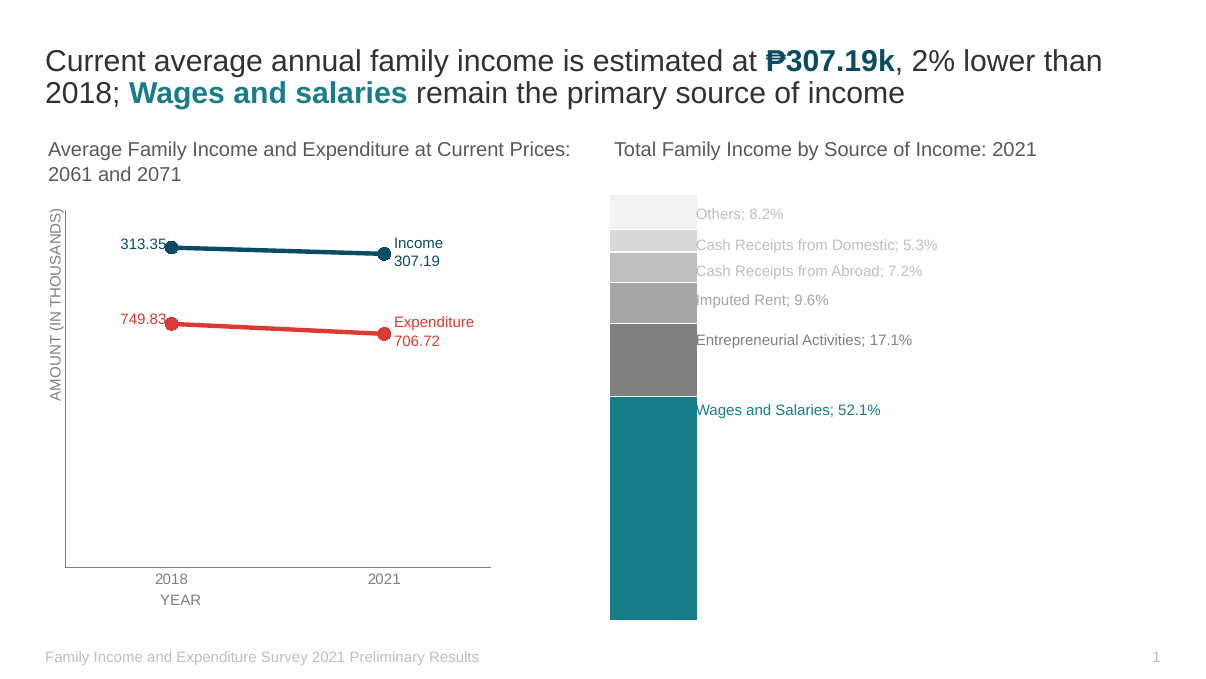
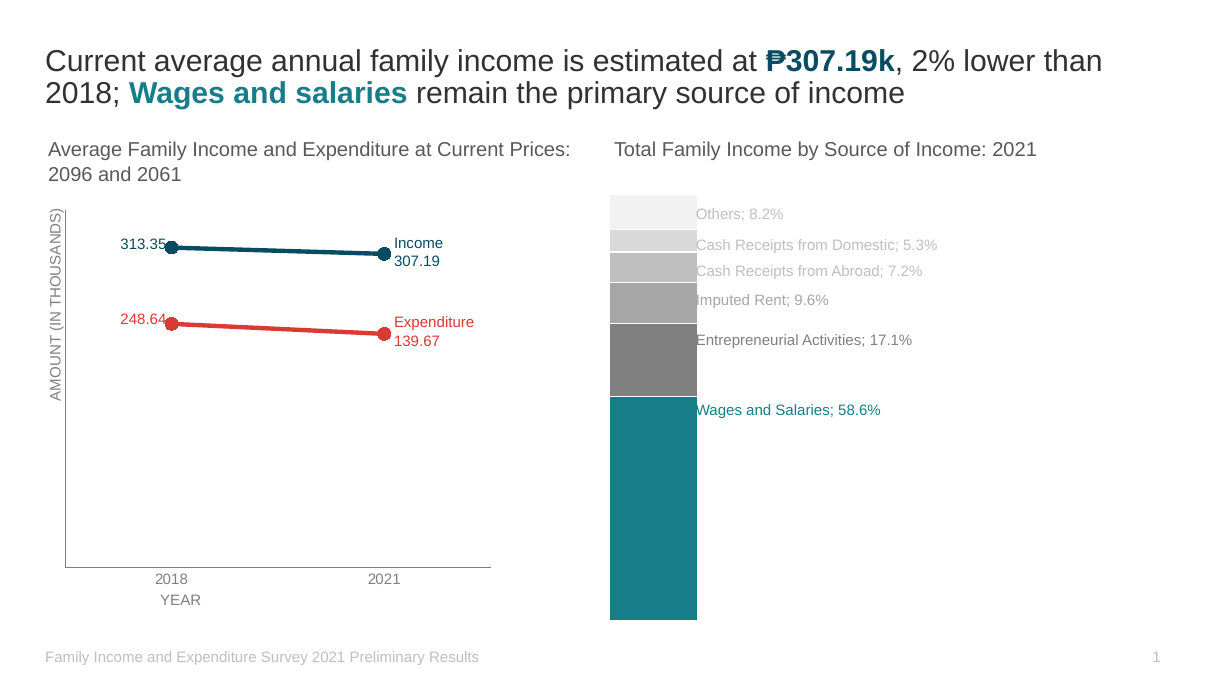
2061: 2061 -> 2096 (70, 174)
2071: 2071 -> 2061 (159, 174)
749.83: 749.83 -> 248.64 (143, 320)
706.72: 706.72 -> 139.67 (417, 341)
52.1%: 52.1% -> 58.6% (860, 410)
